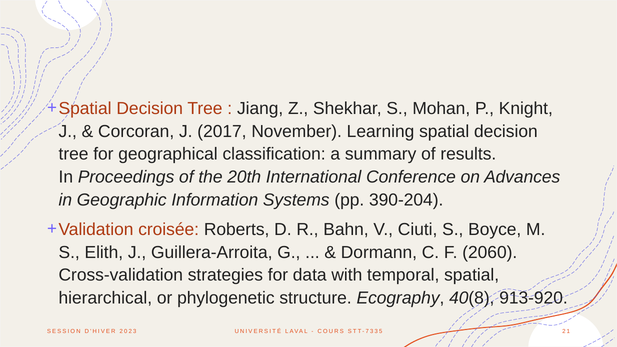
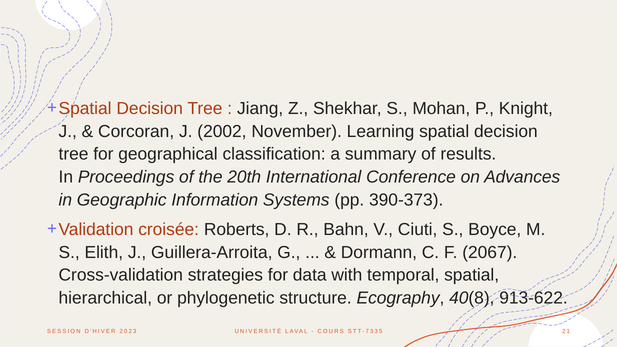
2017: 2017 -> 2002 (222, 131)
390-204: 390-204 -> 390-373 (406, 200)
2060: 2060 -> 2067 (490, 252)
913-920: 913-920 -> 913-622 (533, 298)
